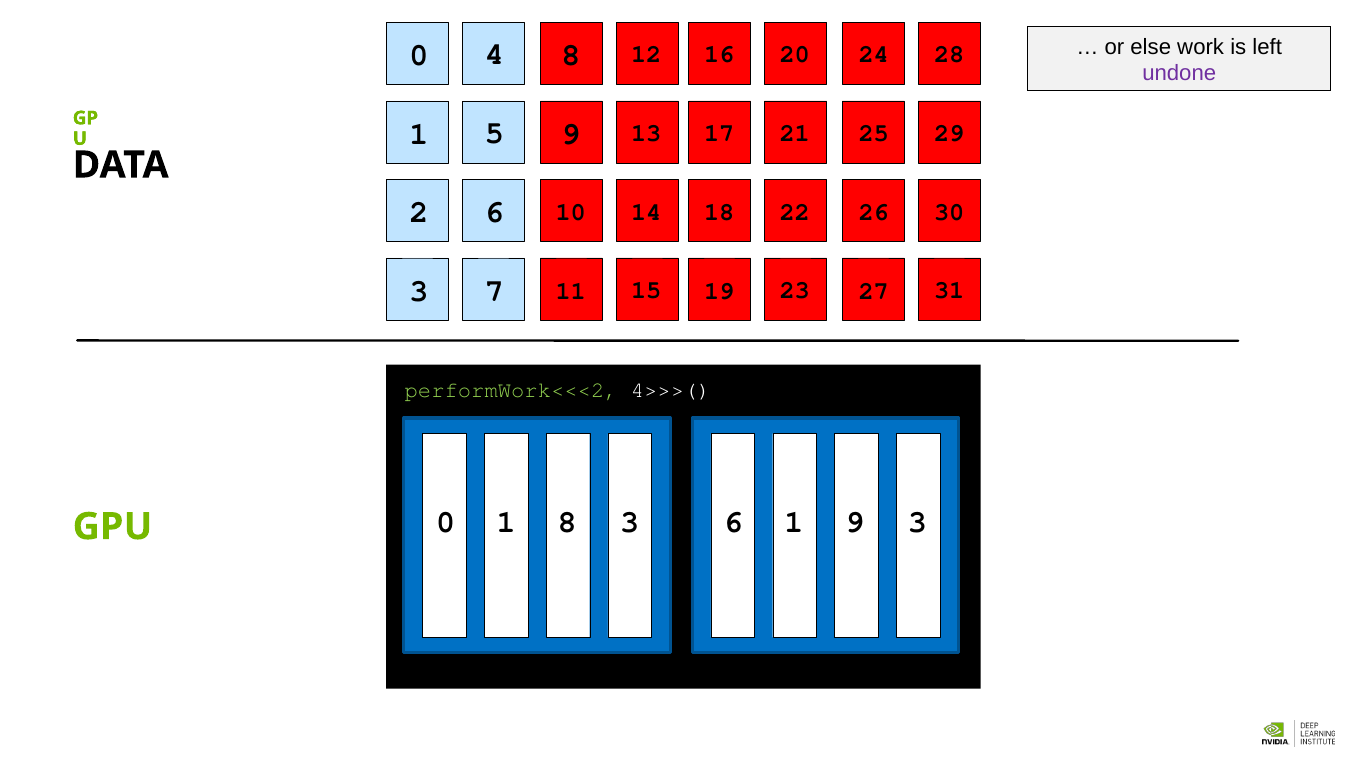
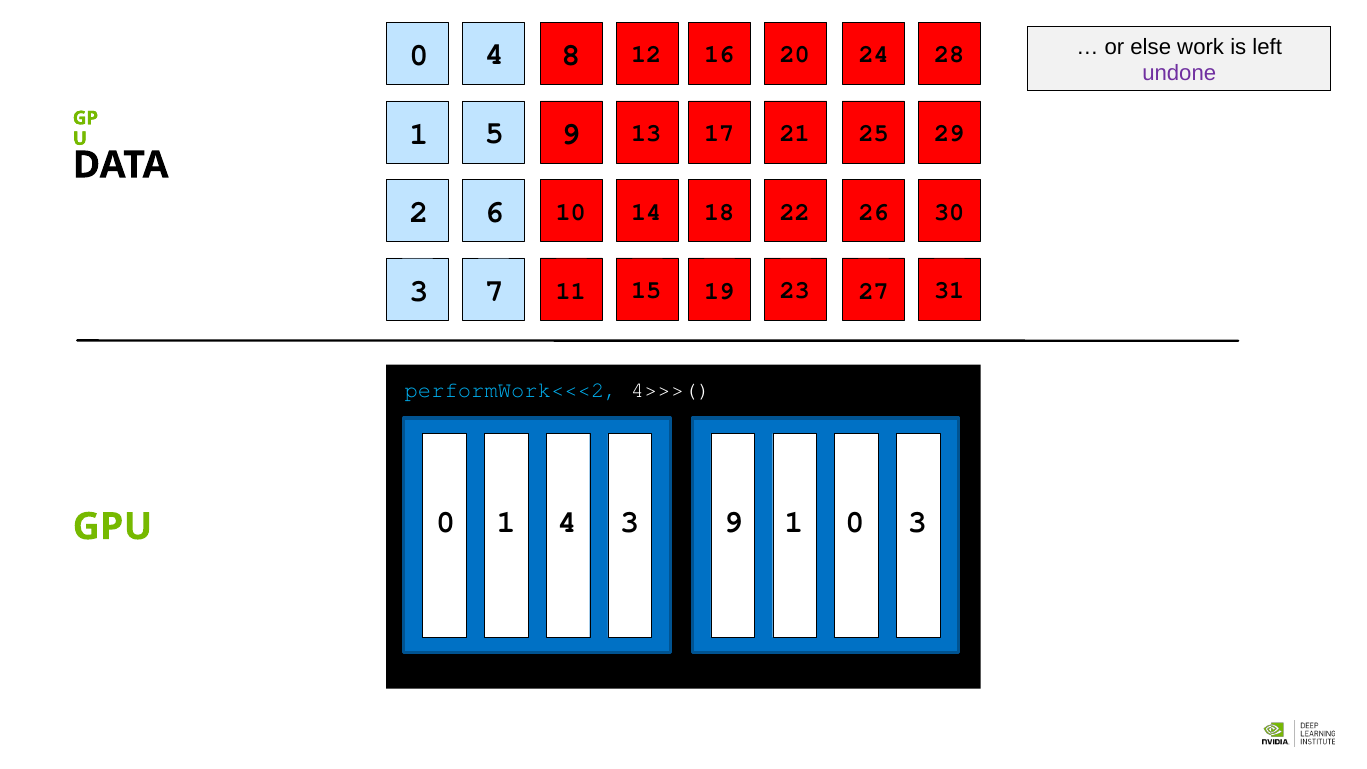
performWork<<<2 colour: light green -> light blue (511, 390)
1 8: 8 -> 4 (567, 522)
3 6: 6 -> 9 (733, 522)
1 9: 9 -> 0 (855, 522)
